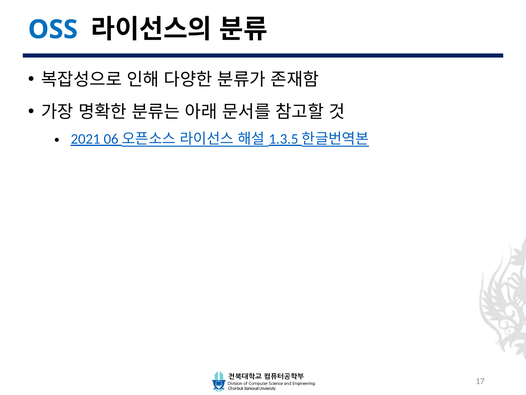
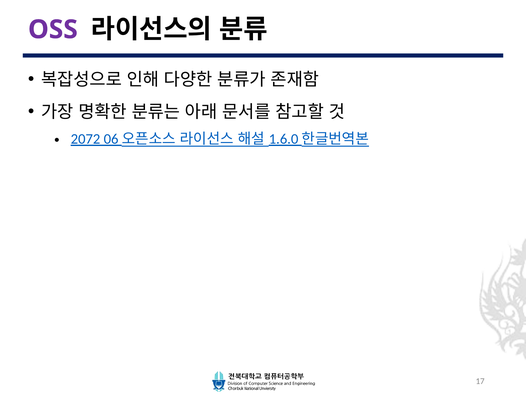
OSS colour: blue -> purple (53, 30)
2021: 2021 -> 2072 (86, 139)
1.3.5: 1.3.5 -> 1.6.0 (284, 139)
